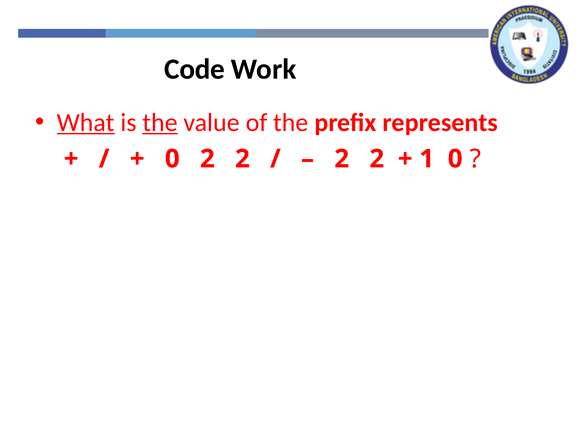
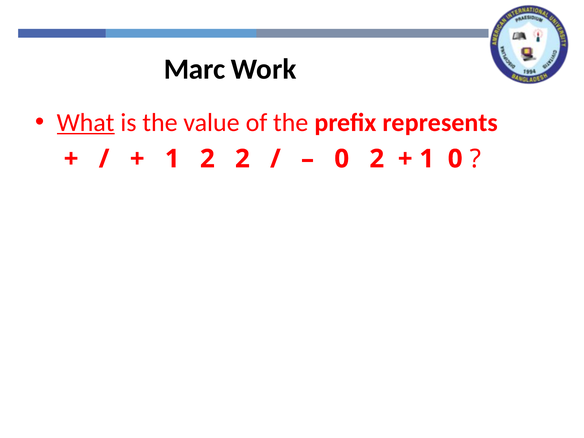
Code: Code -> Marc (194, 69)
the underline: present -> none (160, 122)
0: 0 -> 1 (172, 159)
2: 2 -> 0 (342, 159)
